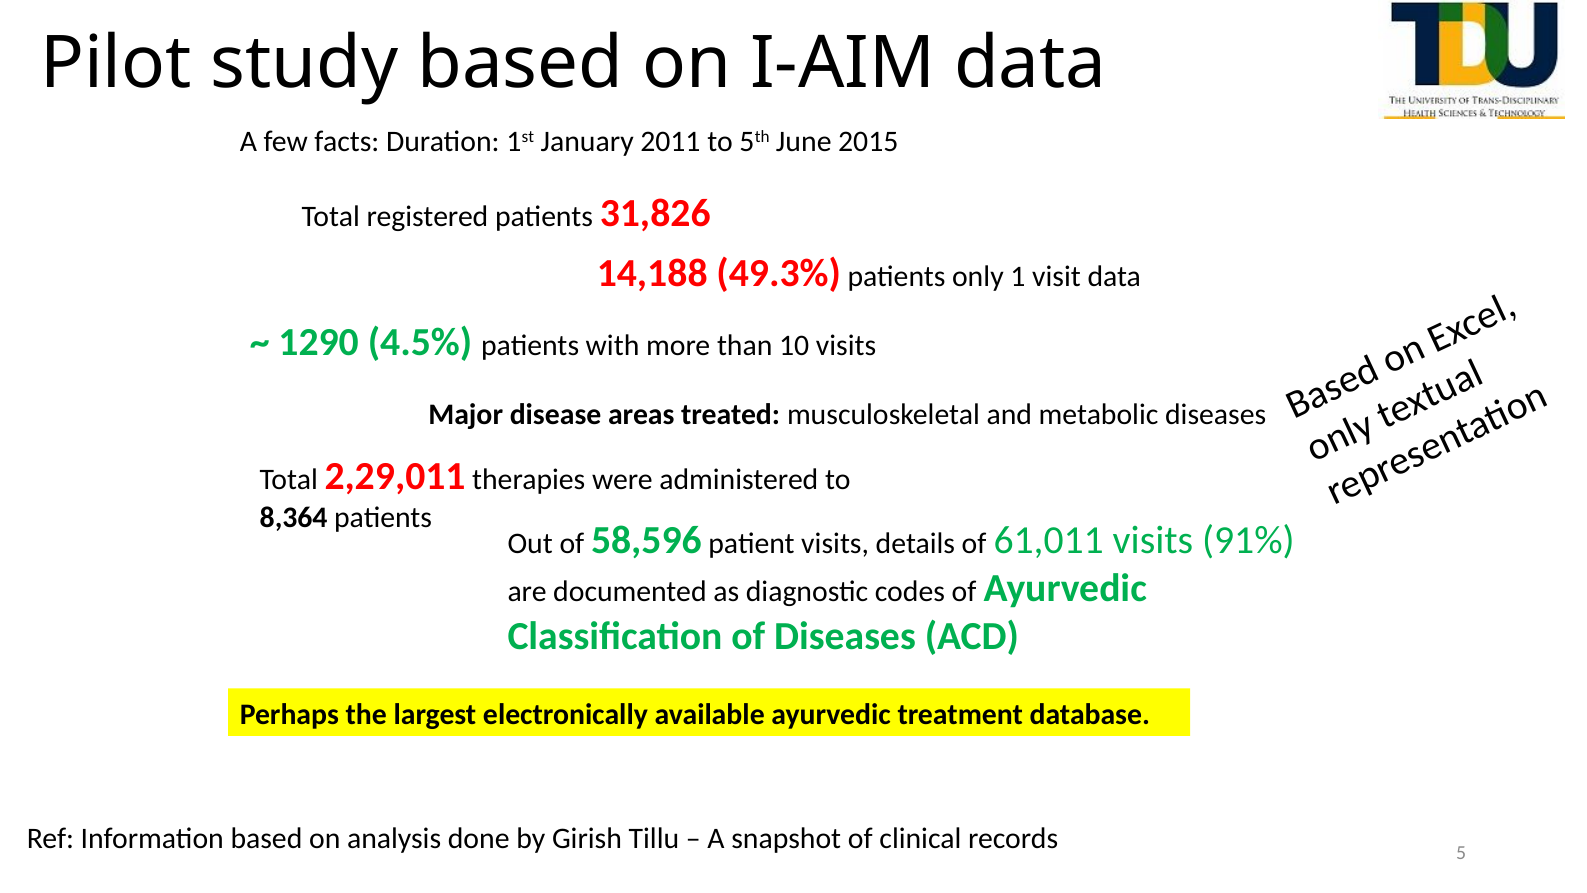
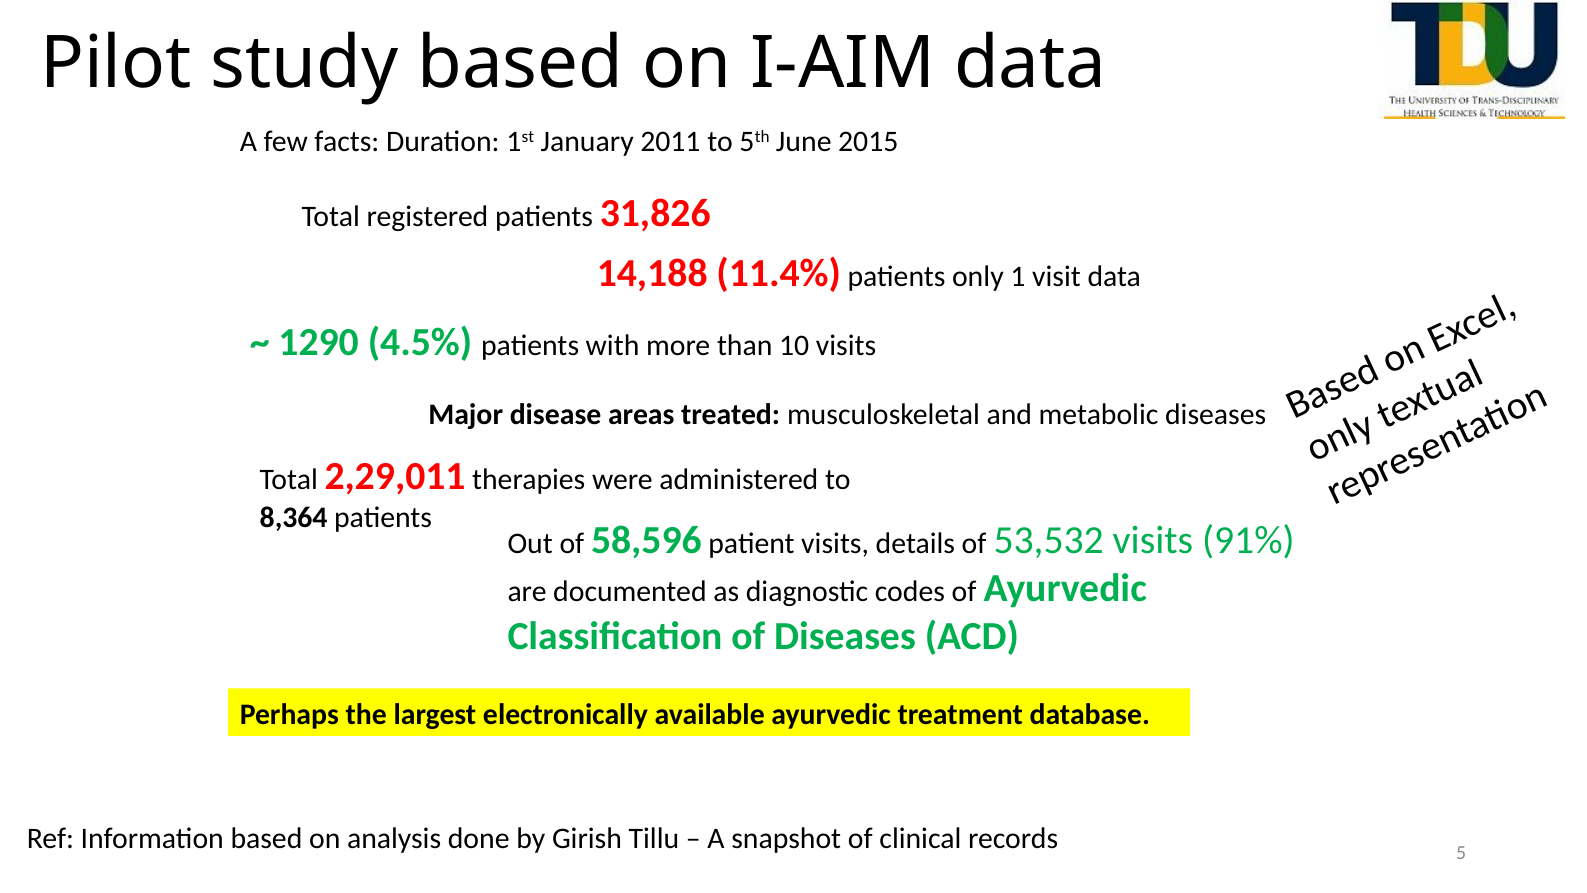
49.3%: 49.3% -> 11.4% (779, 273)
61,011: 61,011 -> 53,532 (1049, 541)
